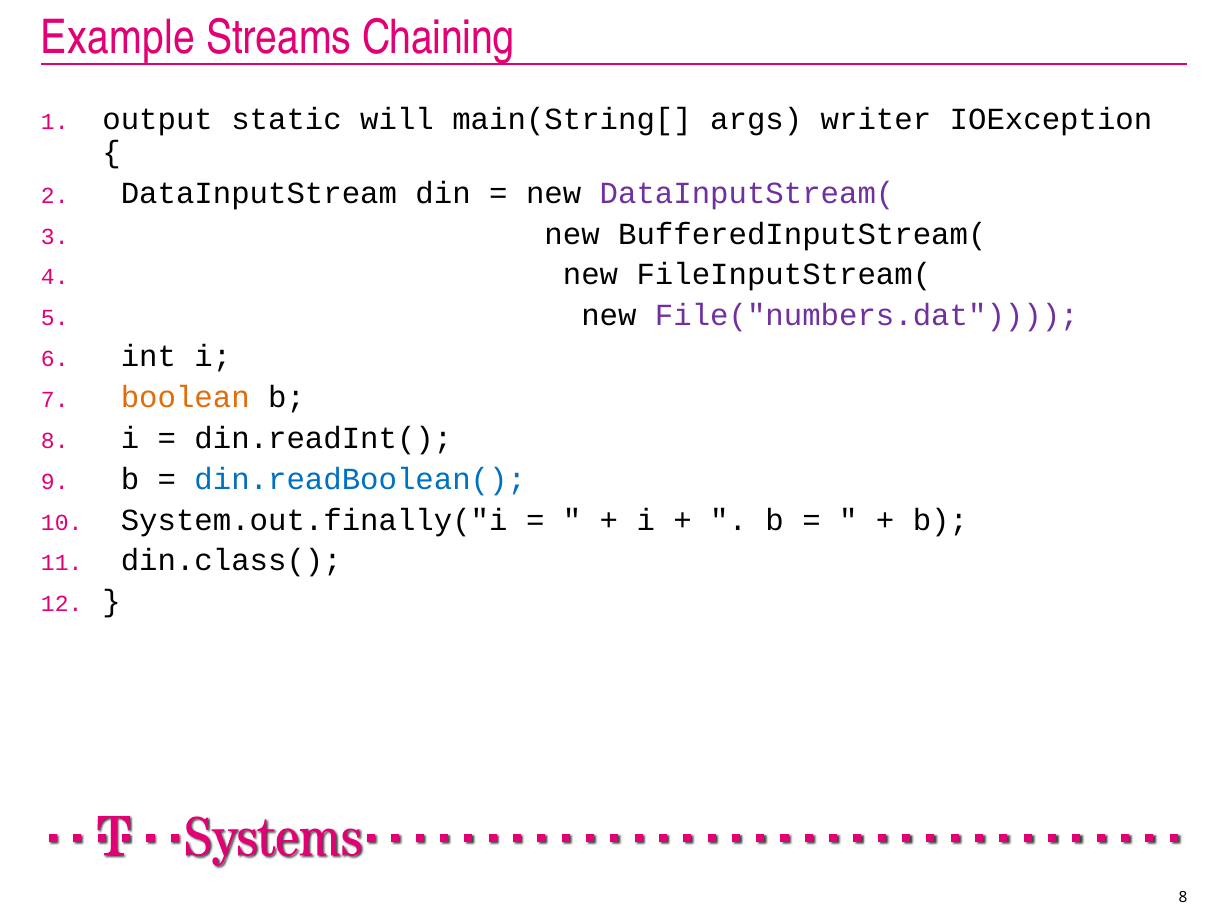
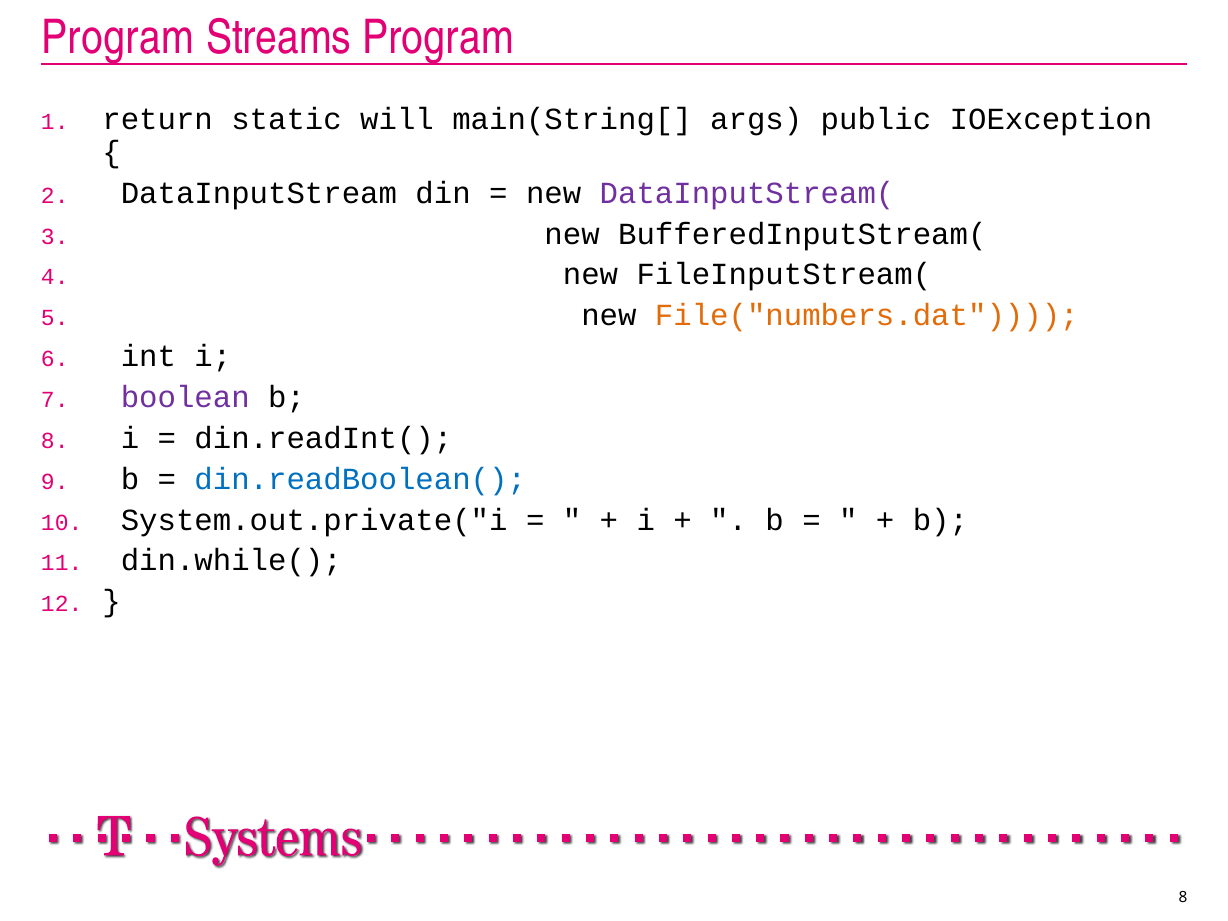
Example: Example -> Program (118, 37)
Streams Chaining: Chaining -> Program (438, 37)
output: output -> return (158, 119)
writer: writer -> public (876, 119)
File("numbers.dat colour: purple -> orange (867, 316)
boolean colour: orange -> purple (185, 397)
System.out.finally("i: System.out.finally("i -> System.out.private("i (314, 520)
din.class(: din.class( -> din.while( (231, 561)
